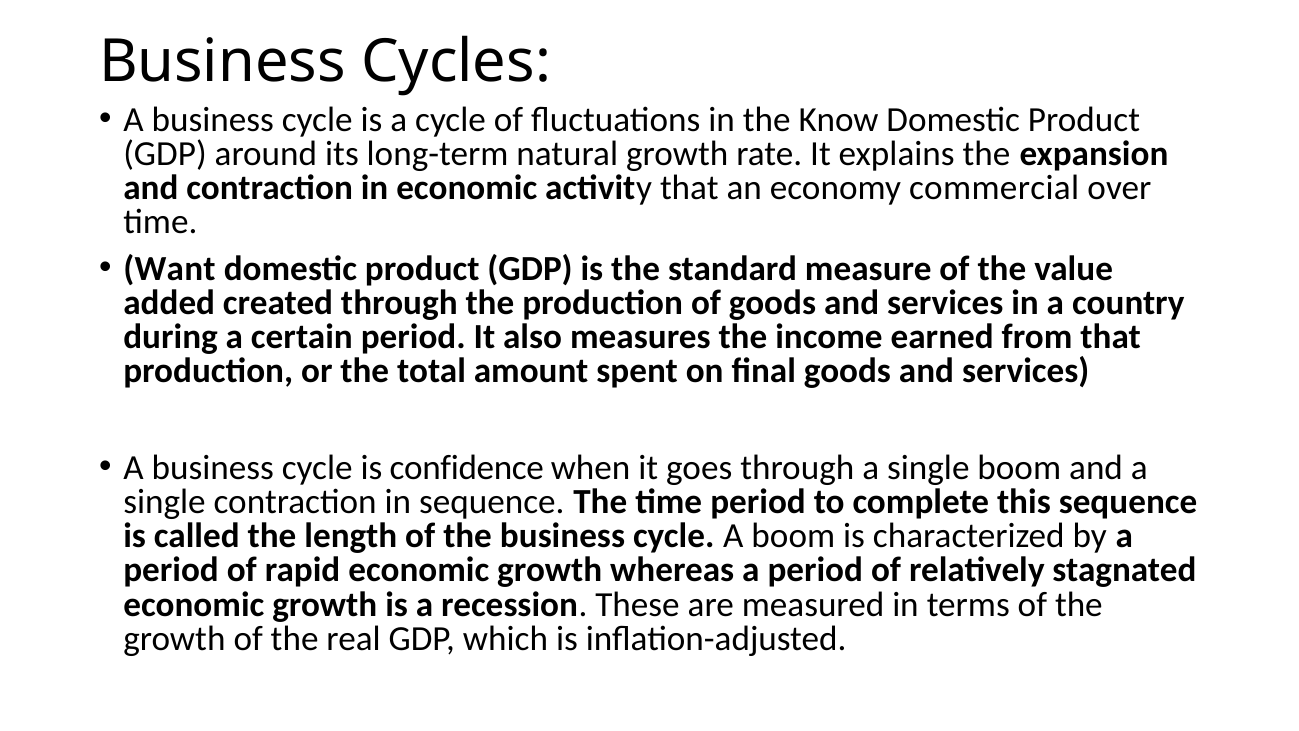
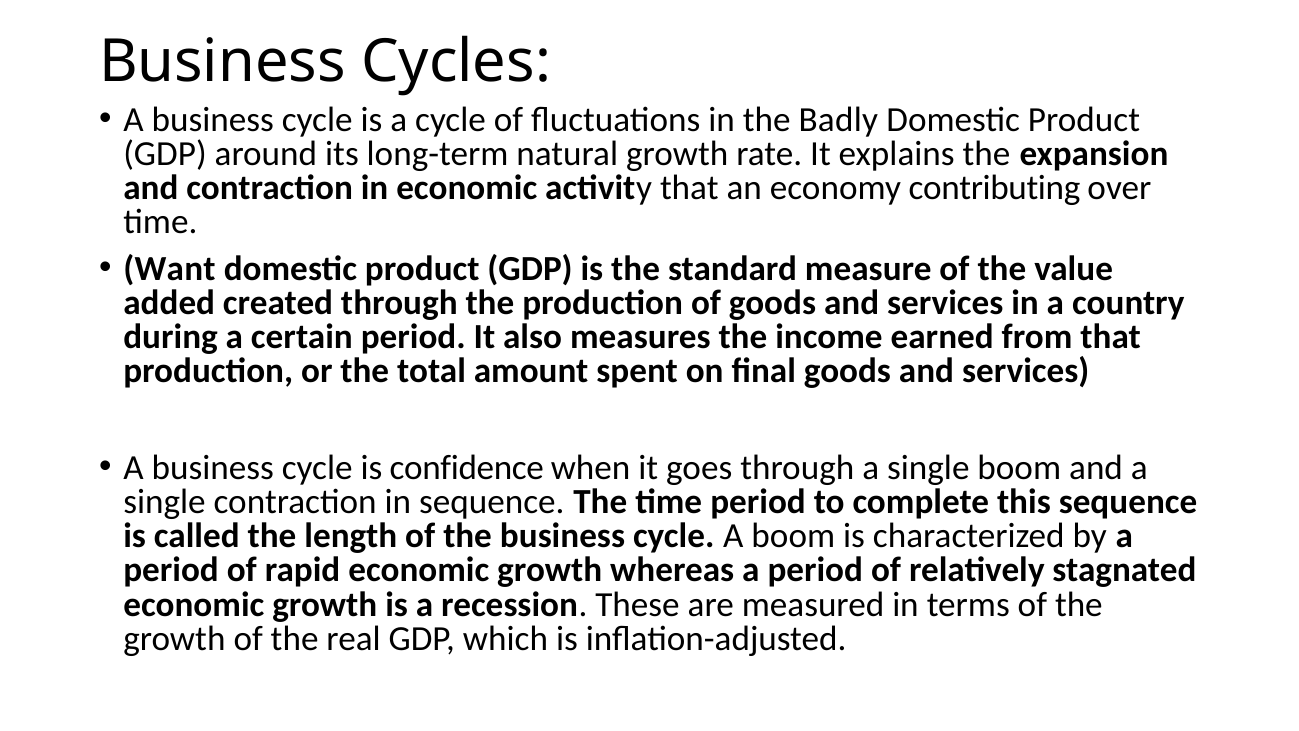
Know: Know -> Badly (838, 120)
commercial: commercial -> contributing (994, 188)
